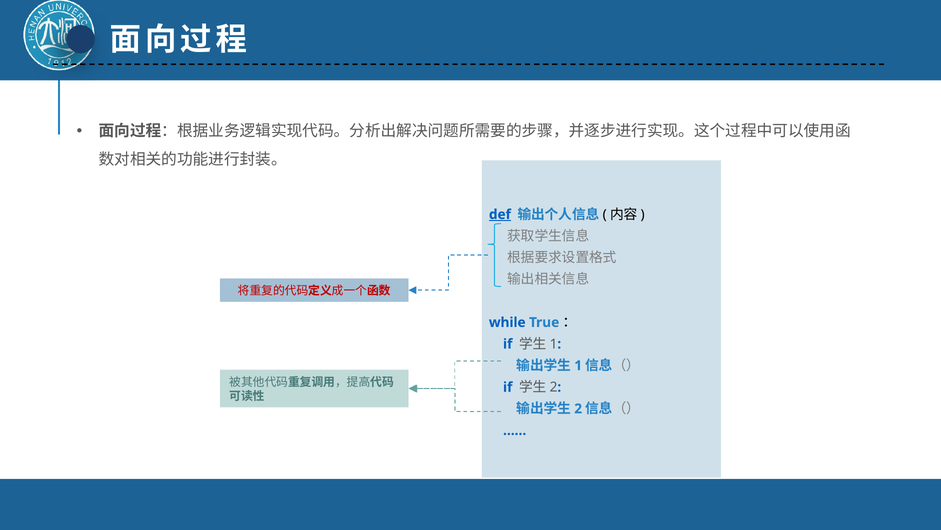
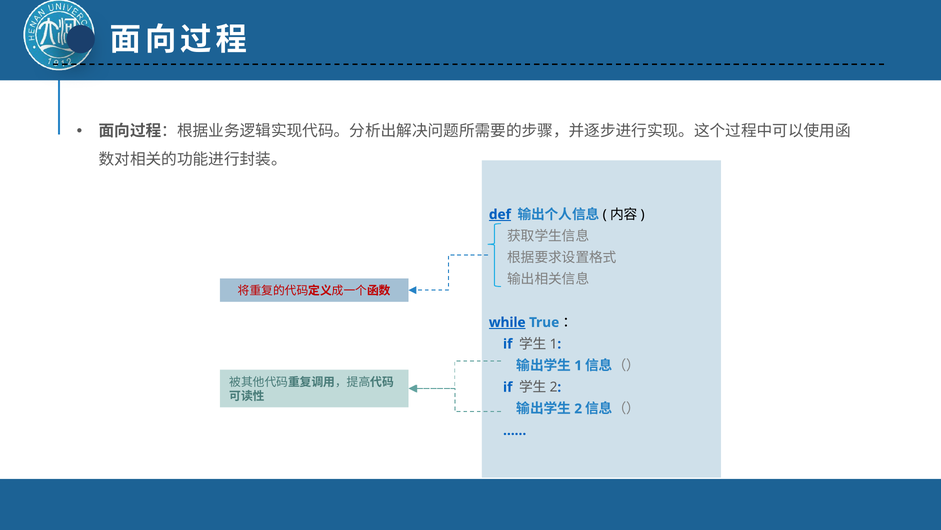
while underline: none -> present (507, 322)
